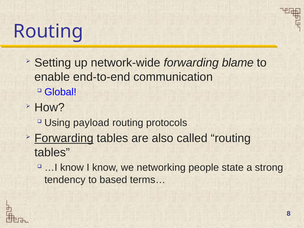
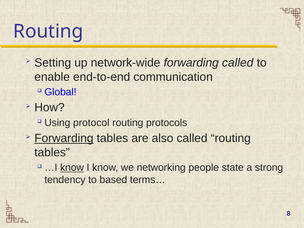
forwarding blame: blame -> called (238, 63)
payload: payload -> protocol (91, 123)
know underline: none -> present (72, 168)
